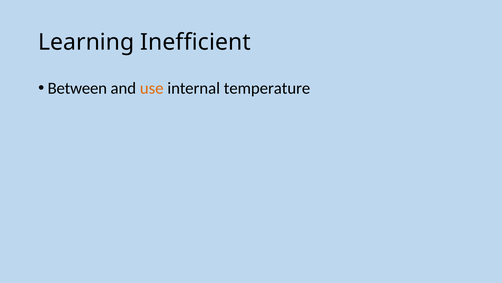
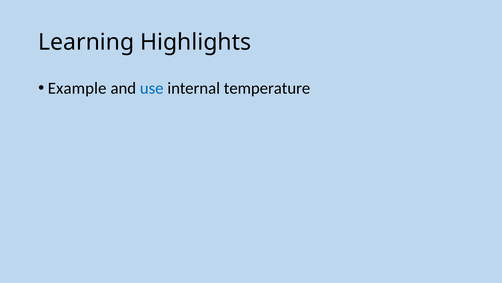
Inefficient: Inefficient -> Highlights (196, 42)
Between: Between -> Example (77, 88)
use colour: orange -> blue (152, 88)
